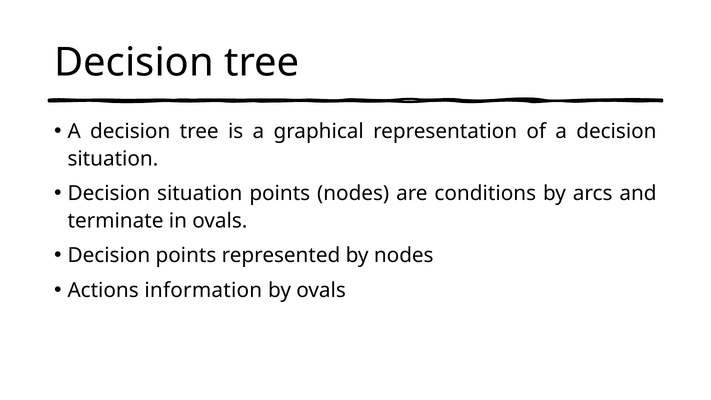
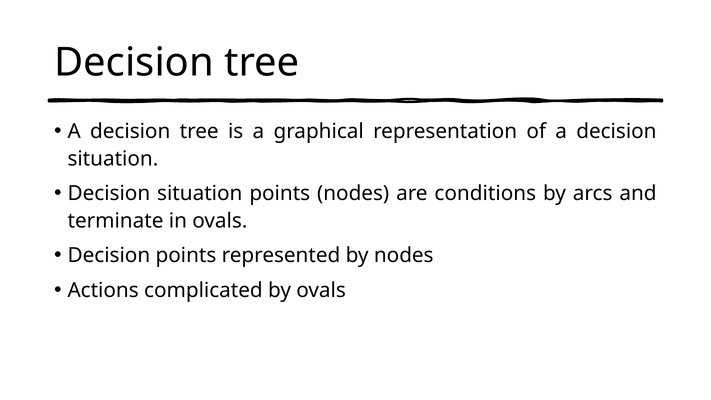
information: information -> complicated (203, 290)
